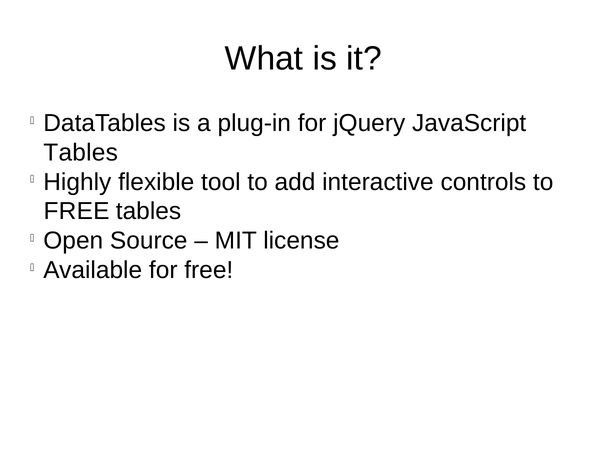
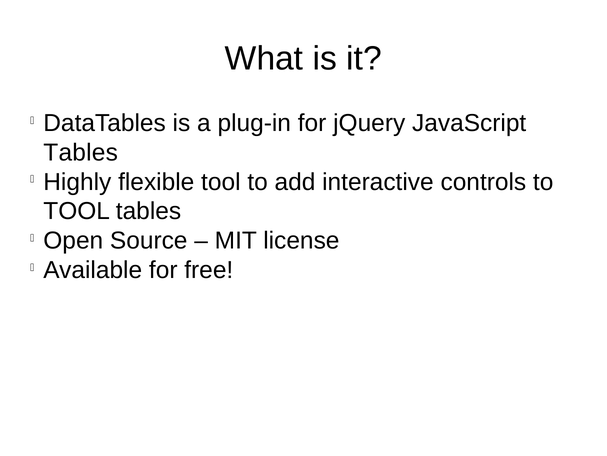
FREE: FREE -> TOOL (77, 211)
